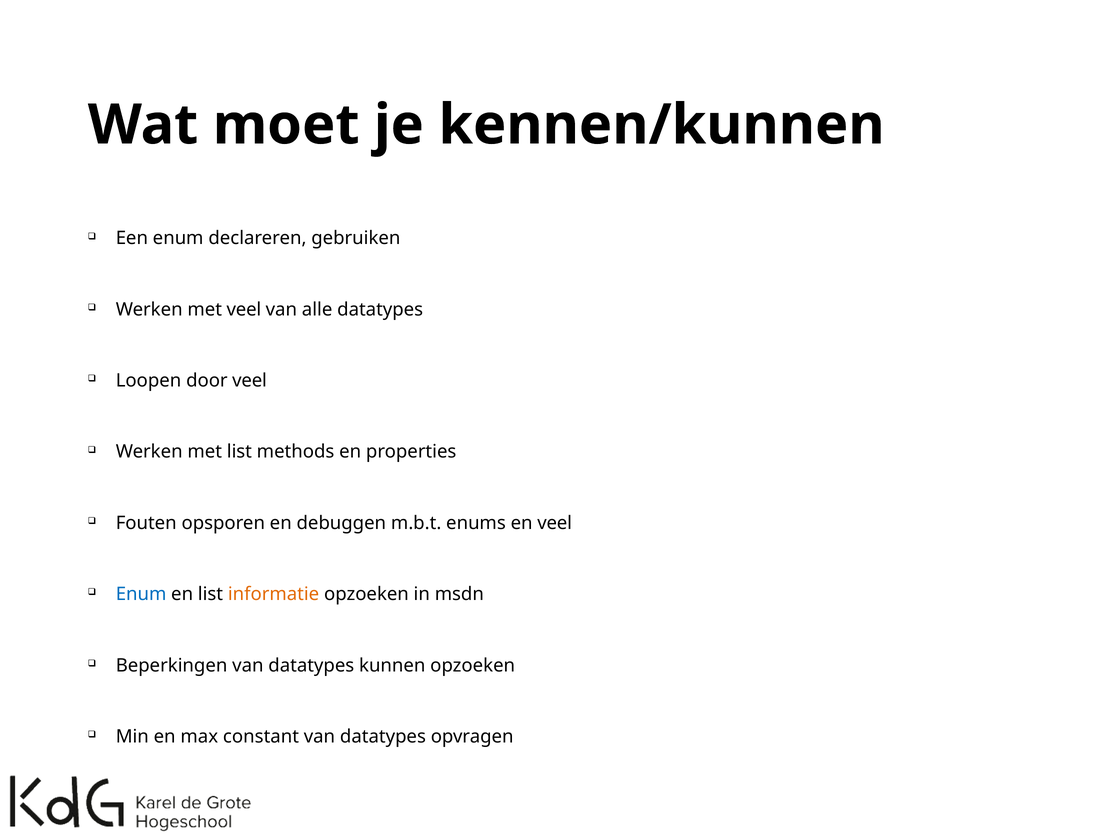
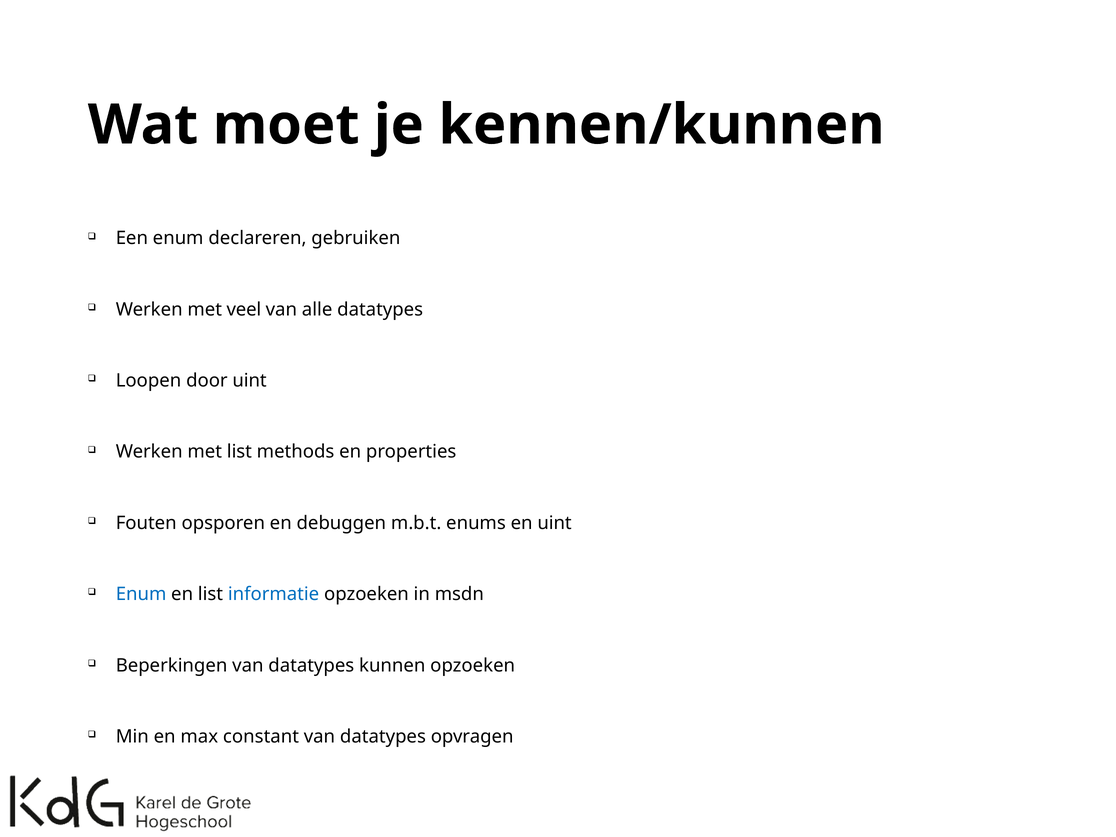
door veel: veel -> uint (250, 381)
en veel: veel -> uint (555, 523)
informatie colour: orange -> blue (274, 594)
